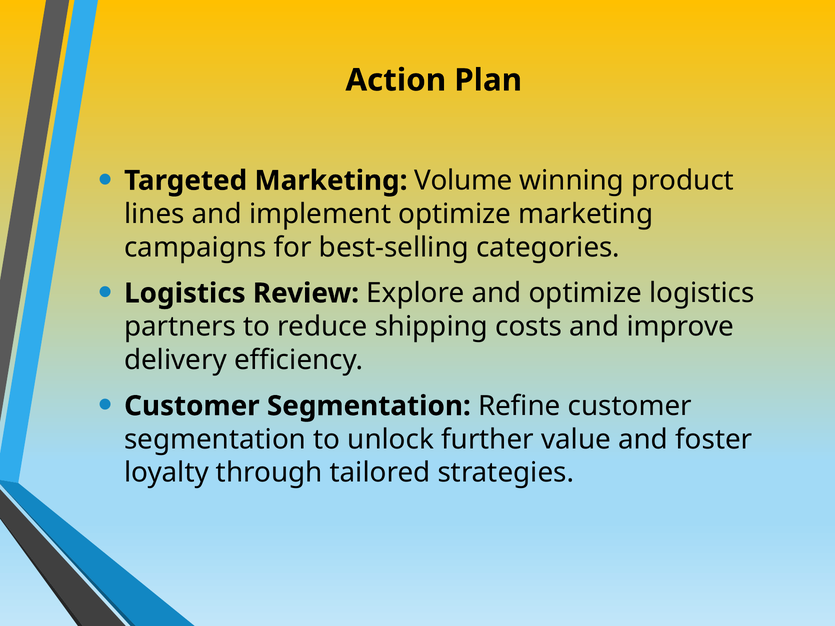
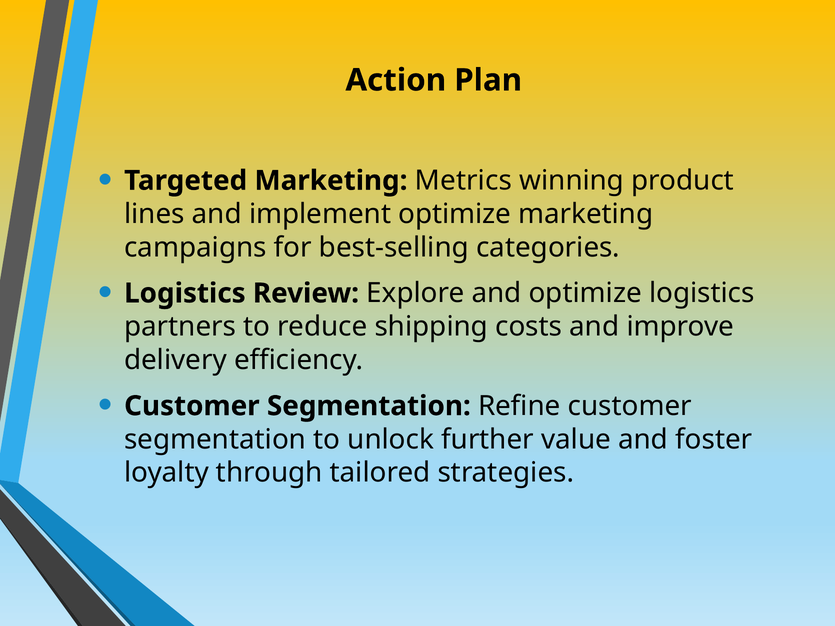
Volume: Volume -> Metrics (463, 181)
